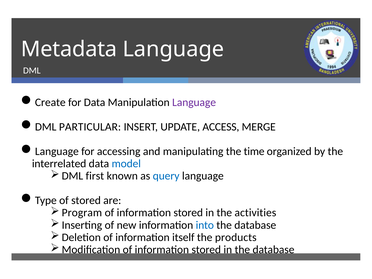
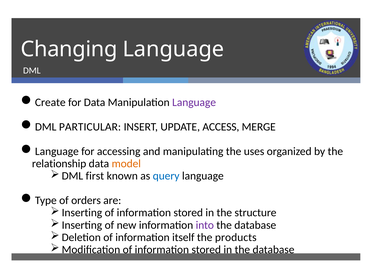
Metadata: Metadata -> Changing (69, 49)
time: time -> uses (254, 151)
interrelated: interrelated -> relationship (59, 164)
model colour: blue -> orange (126, 164)
of stored: stored -> orders (86, 200)
Program: Program -> Inserting (82, 213)
activities: activities -> structure (255, 213)
into colour: blue -> purple (205, 225)
